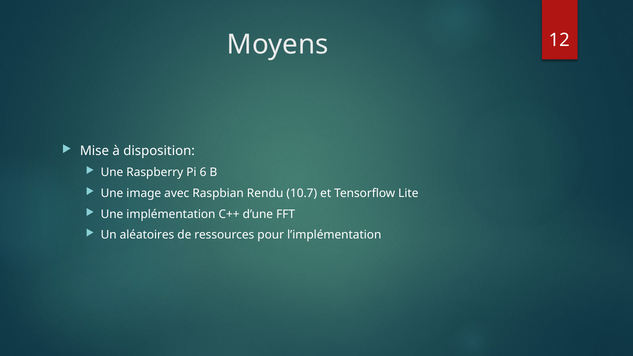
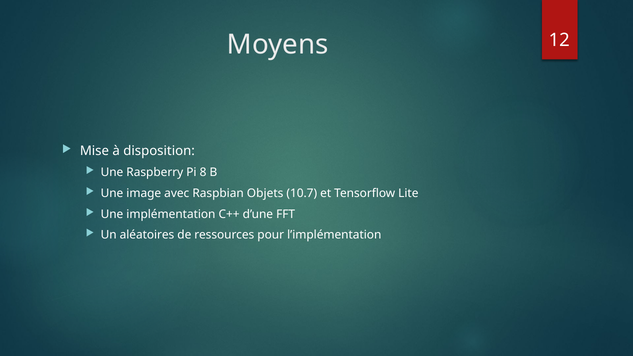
6: 6 -> 8 (203, 173)
Rendu: Rendu -> Objets (265, 193)
